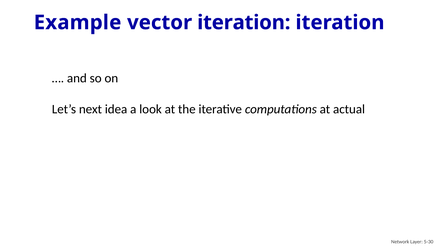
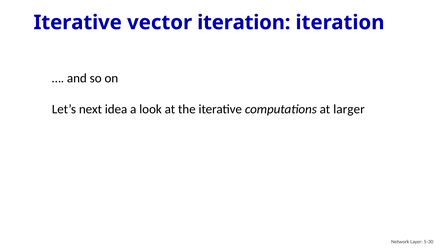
Example: Example -> Iterative (78, 23)
actual: actual -> larger (349, 109)
